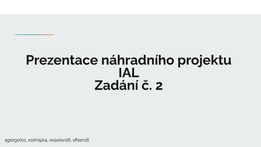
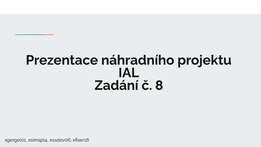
2: 2 -> 8 (159, 85)
